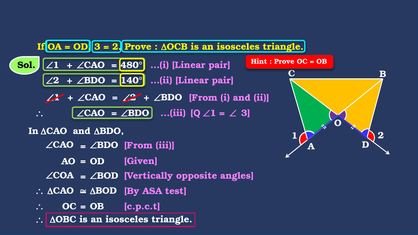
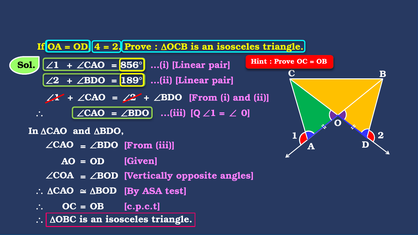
3: 3 -> 4 (97, 47)
480°: 480° -> 856° (131, 65)
140°: 140° -> 189° (131, 81)
Ð 3: 3 -> 0 (246, 113)
